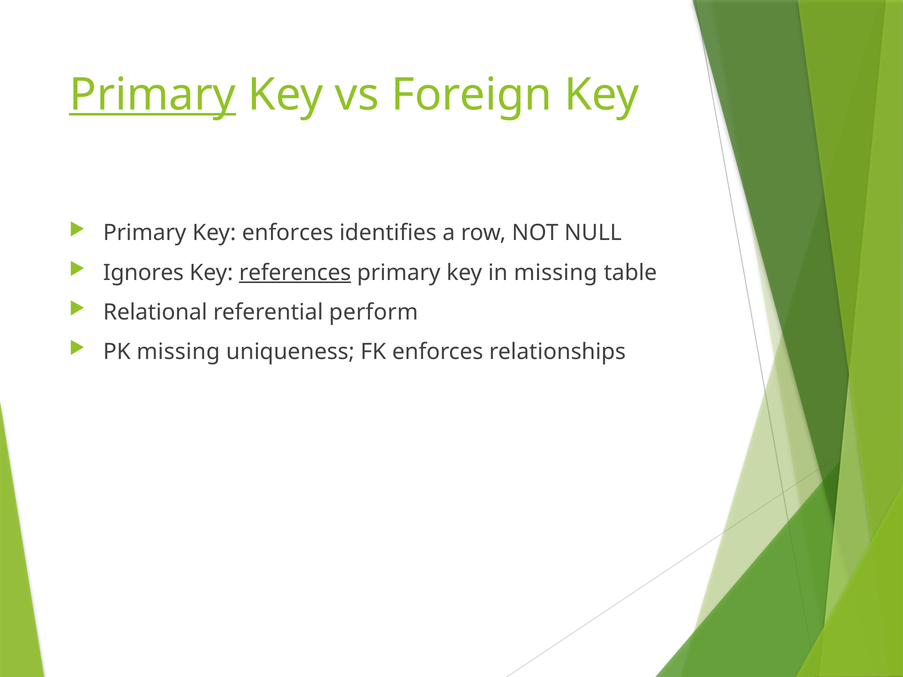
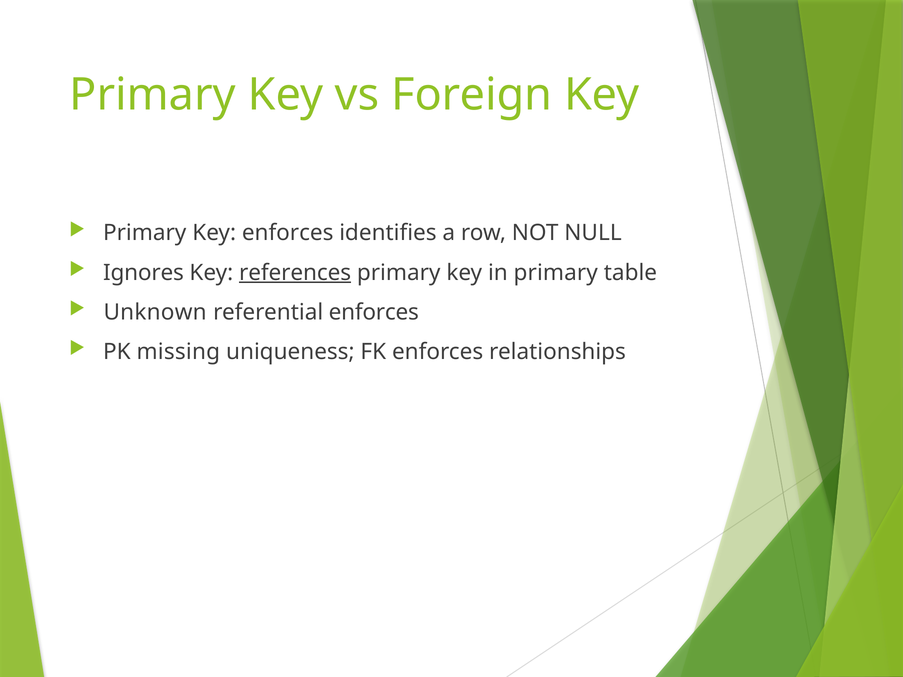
Primary underline: present -> none (153, 95)
in missing: missing -> primary (556, 273)
Relational: Relational -> Unknown (155, 312)
referential perform: perform -> enforces (374, 312)
